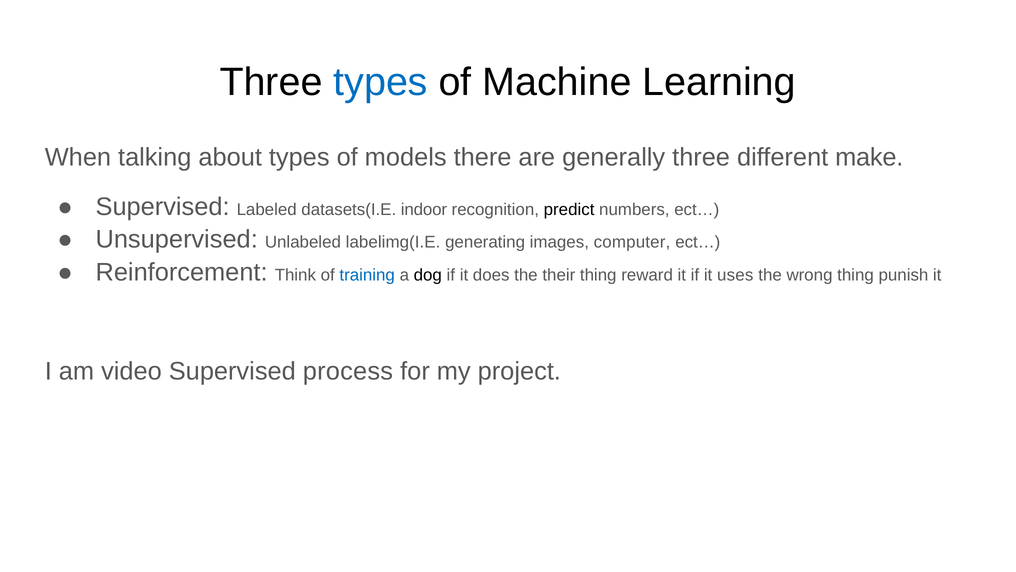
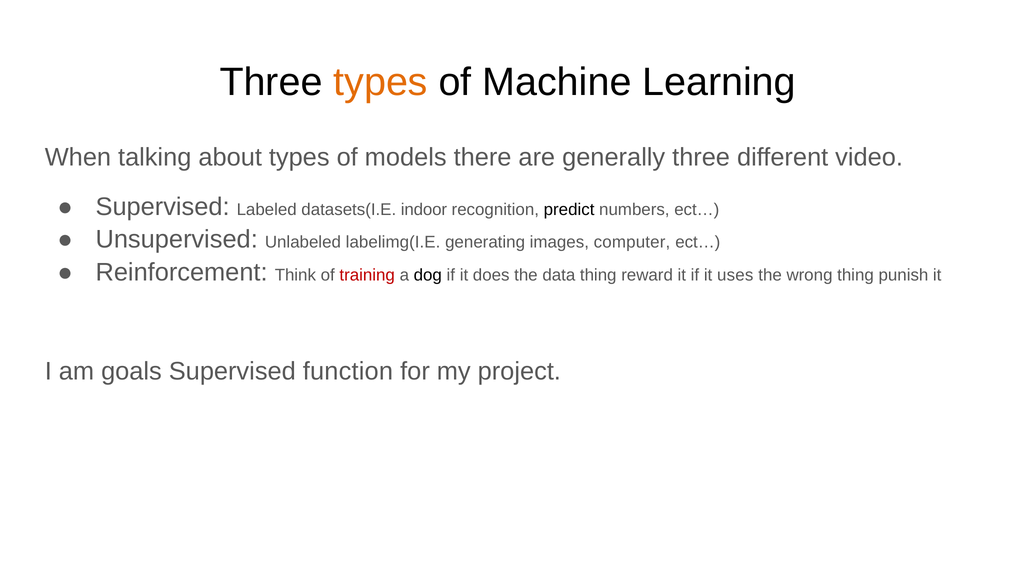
types colour: blue -> orange (381, 82)
make: make -> video (869, 157)
training colour: blue -> red (367, 275)
their: their -> data (559, 275)
video: video -> goals (131, 371)
process: process -> function (348, 371)
